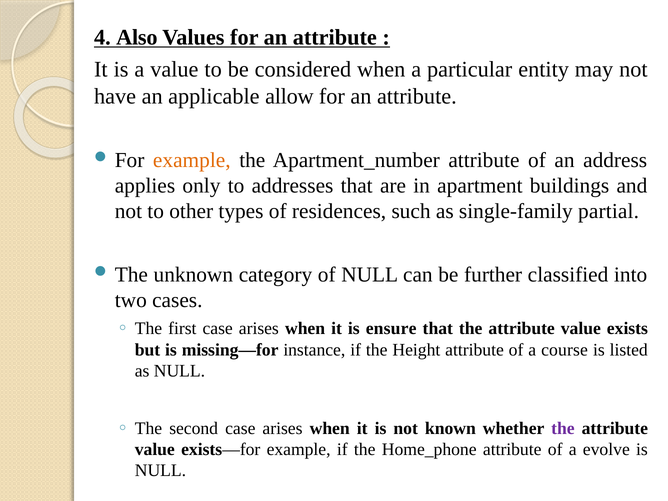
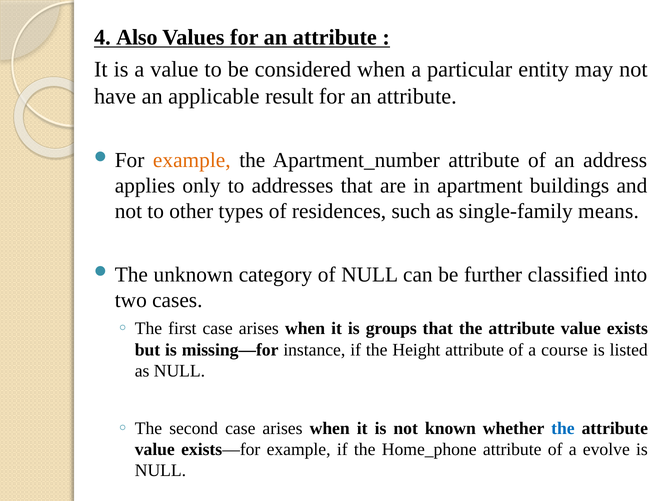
allow: allow -> result (289, 96)
partial: partial -> means (609, 211)
ensure: ensure -> groups (391, 329)
the colour: purple -> blue (563, 428)
